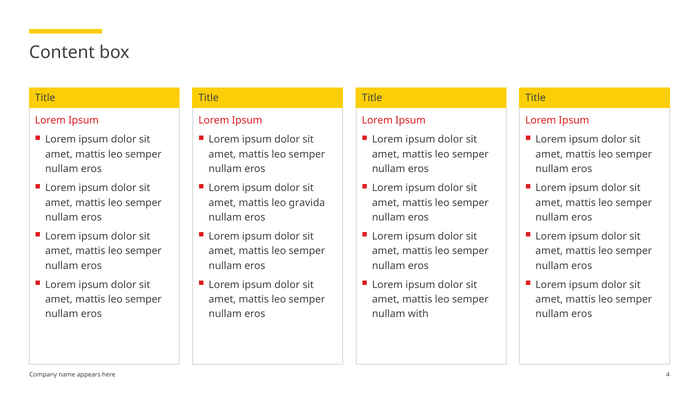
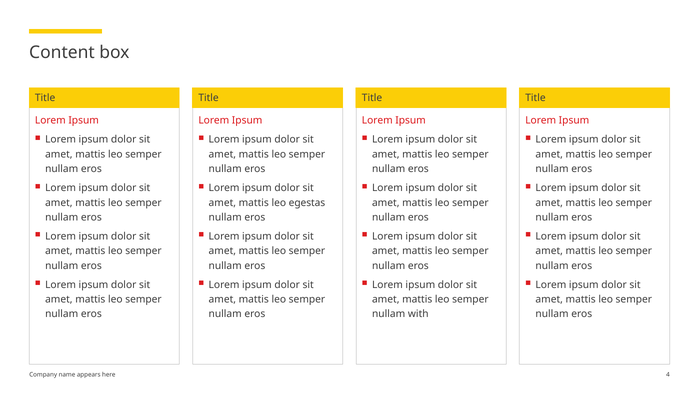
gravida: gravida -> egestas (307, 203)
